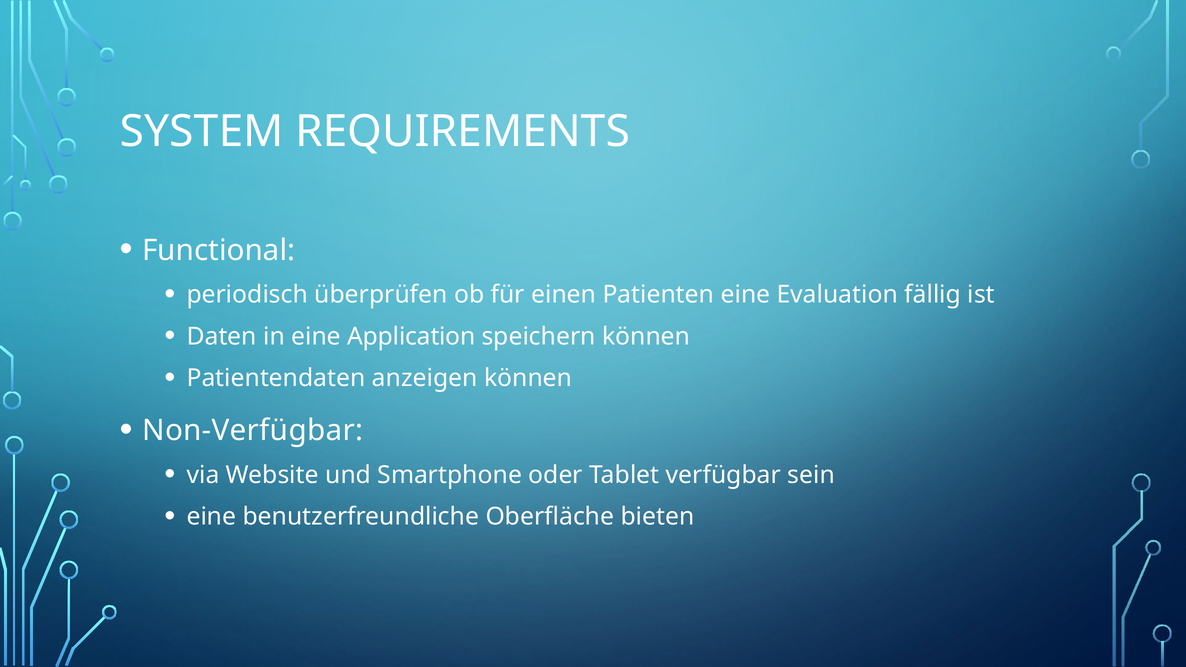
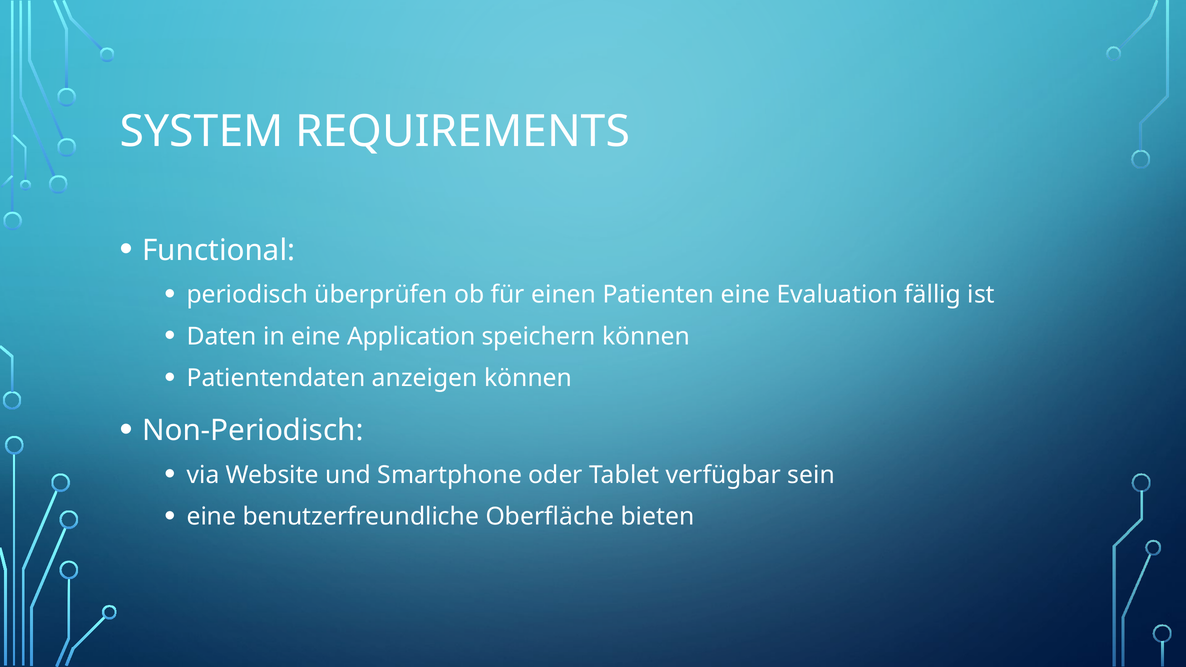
Non-Verfügbar: Non-Verfügbar -> Non-Periodisch (253, 431)
